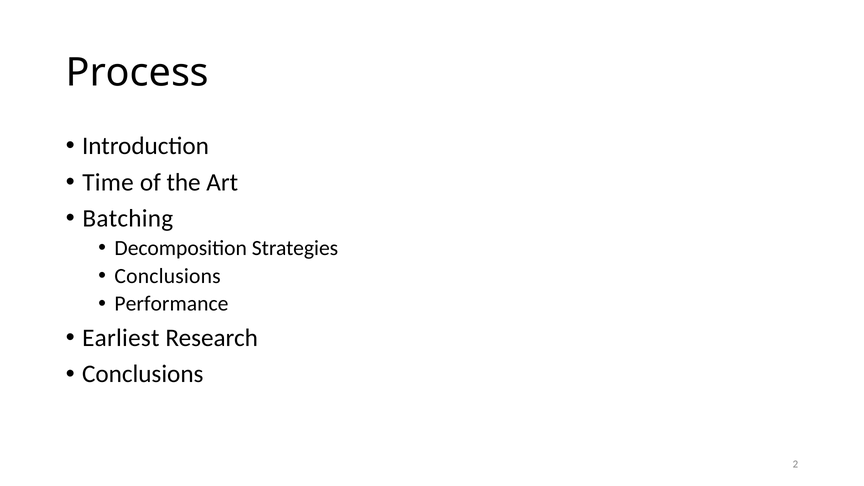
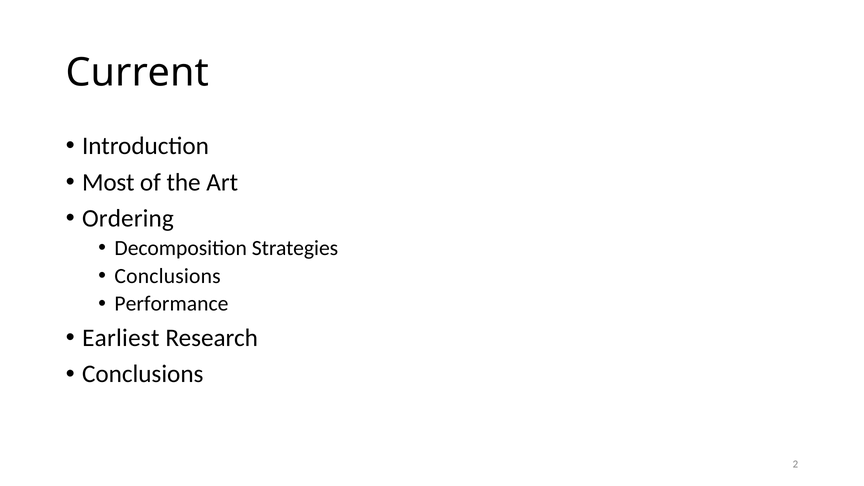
Process: Process -> Current (137, 73)
Time: Time -> Most (108, 182)
Batching: Batching -> Ordering (128, 218)
